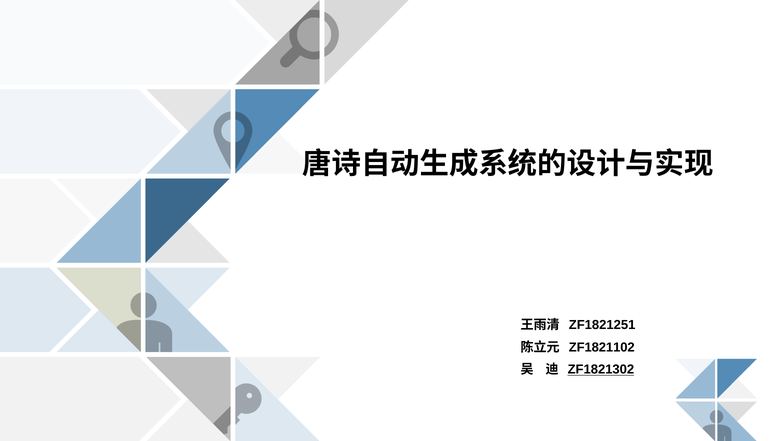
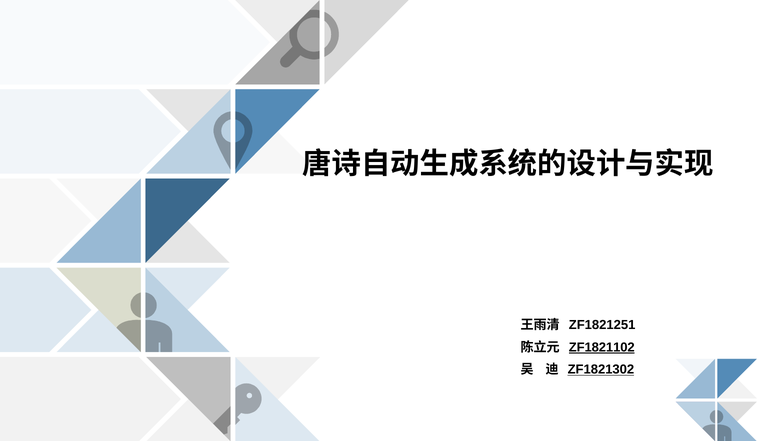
ZF1821102 underline: none -> present (602, 347)
